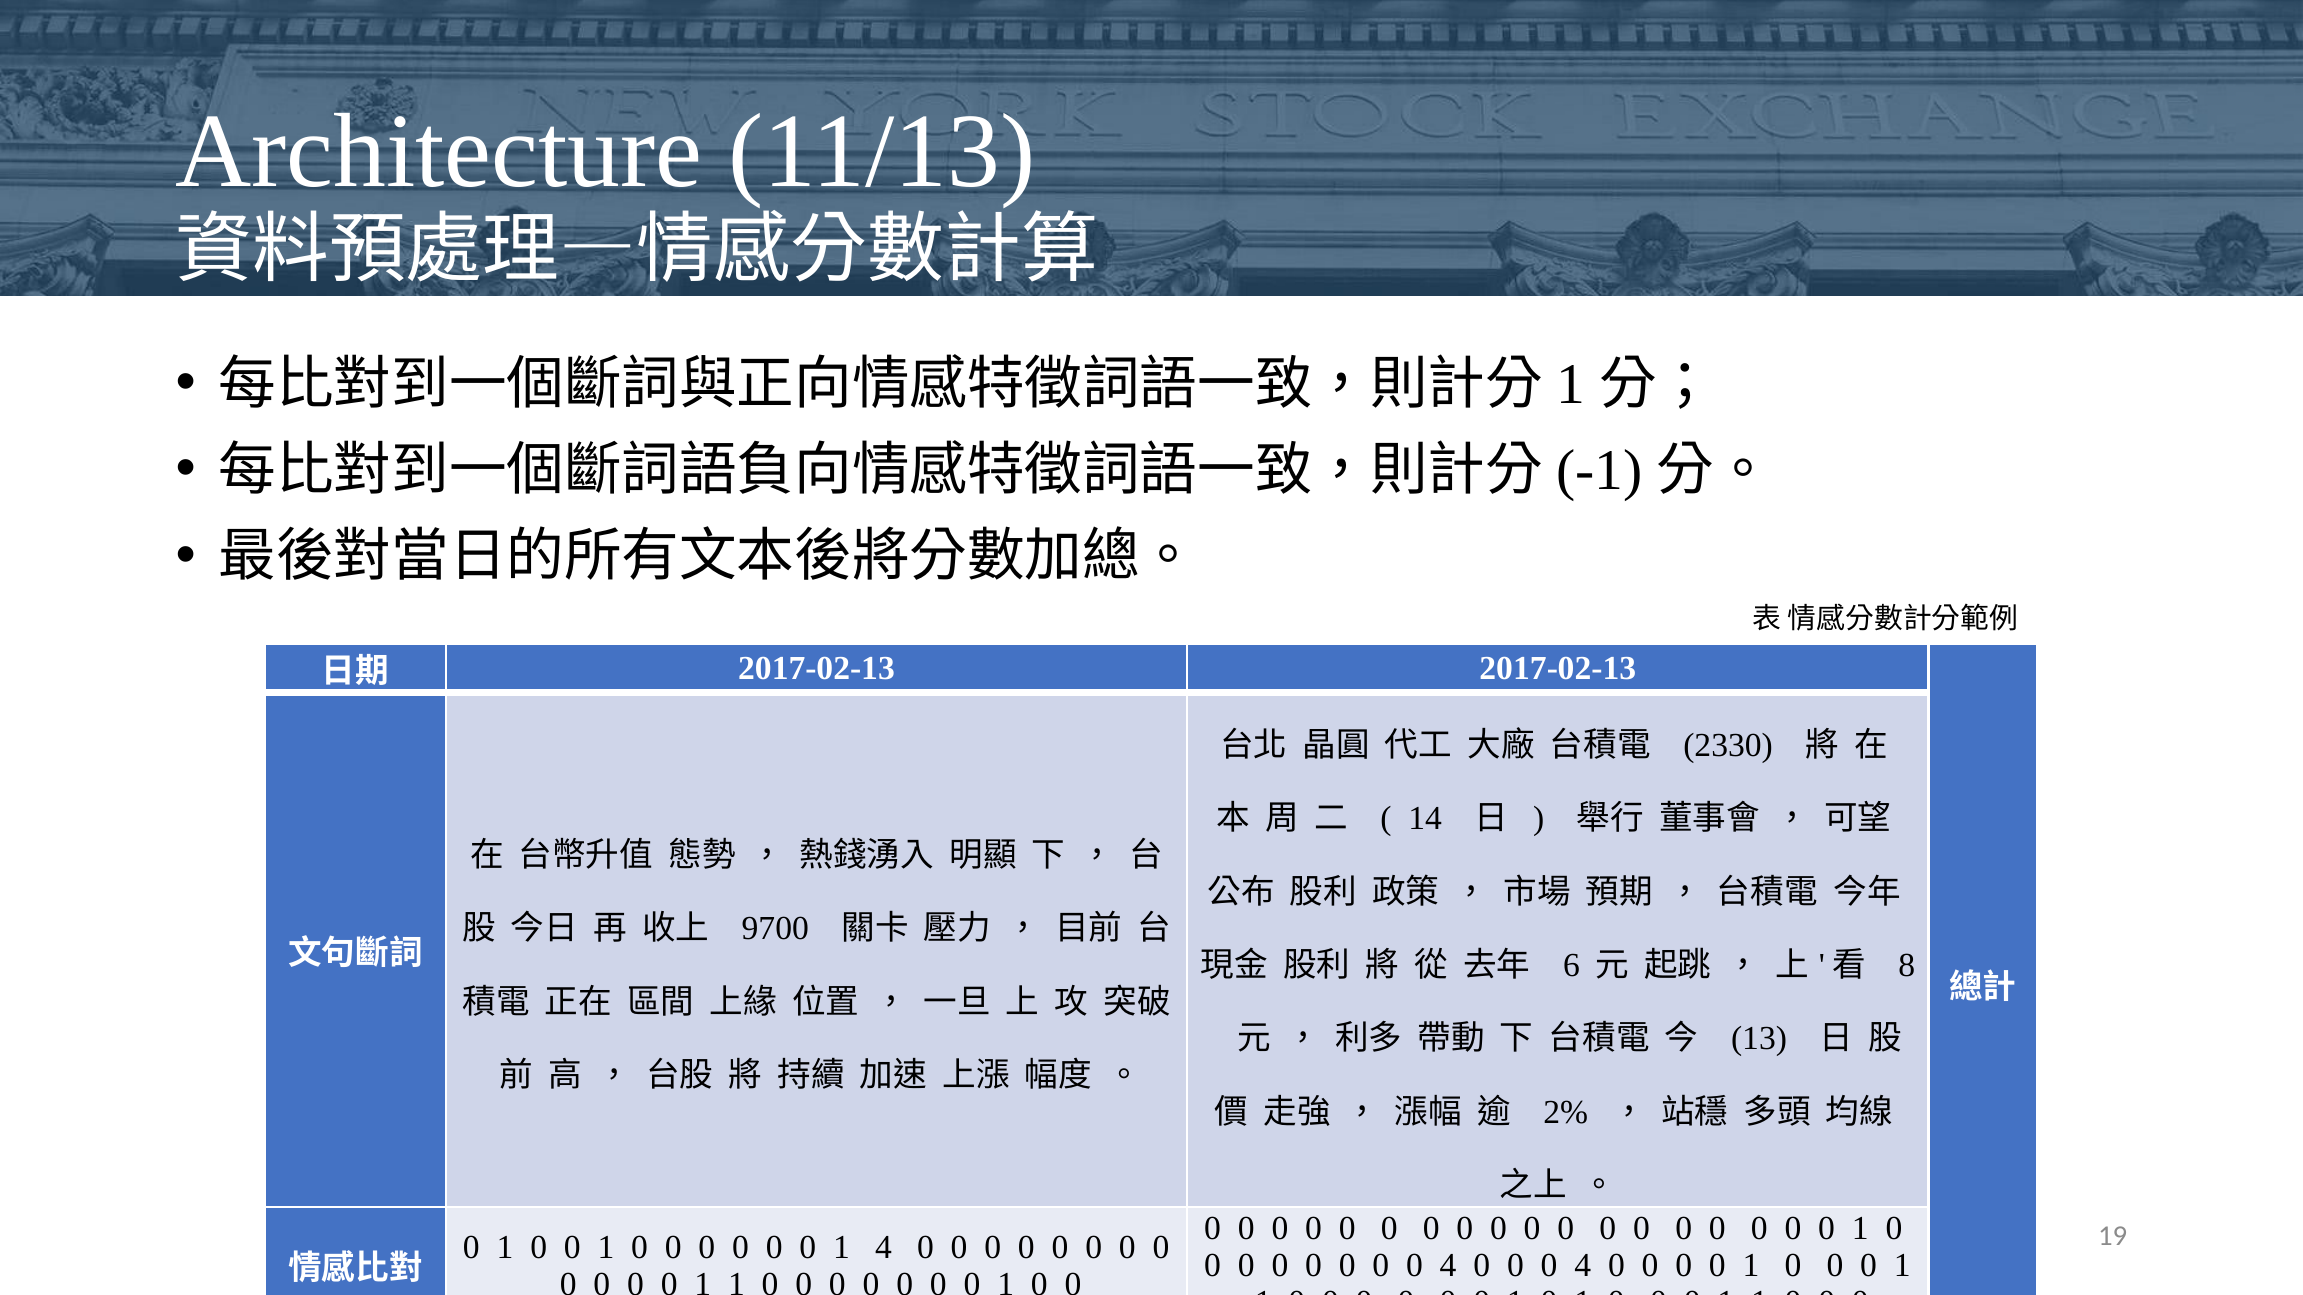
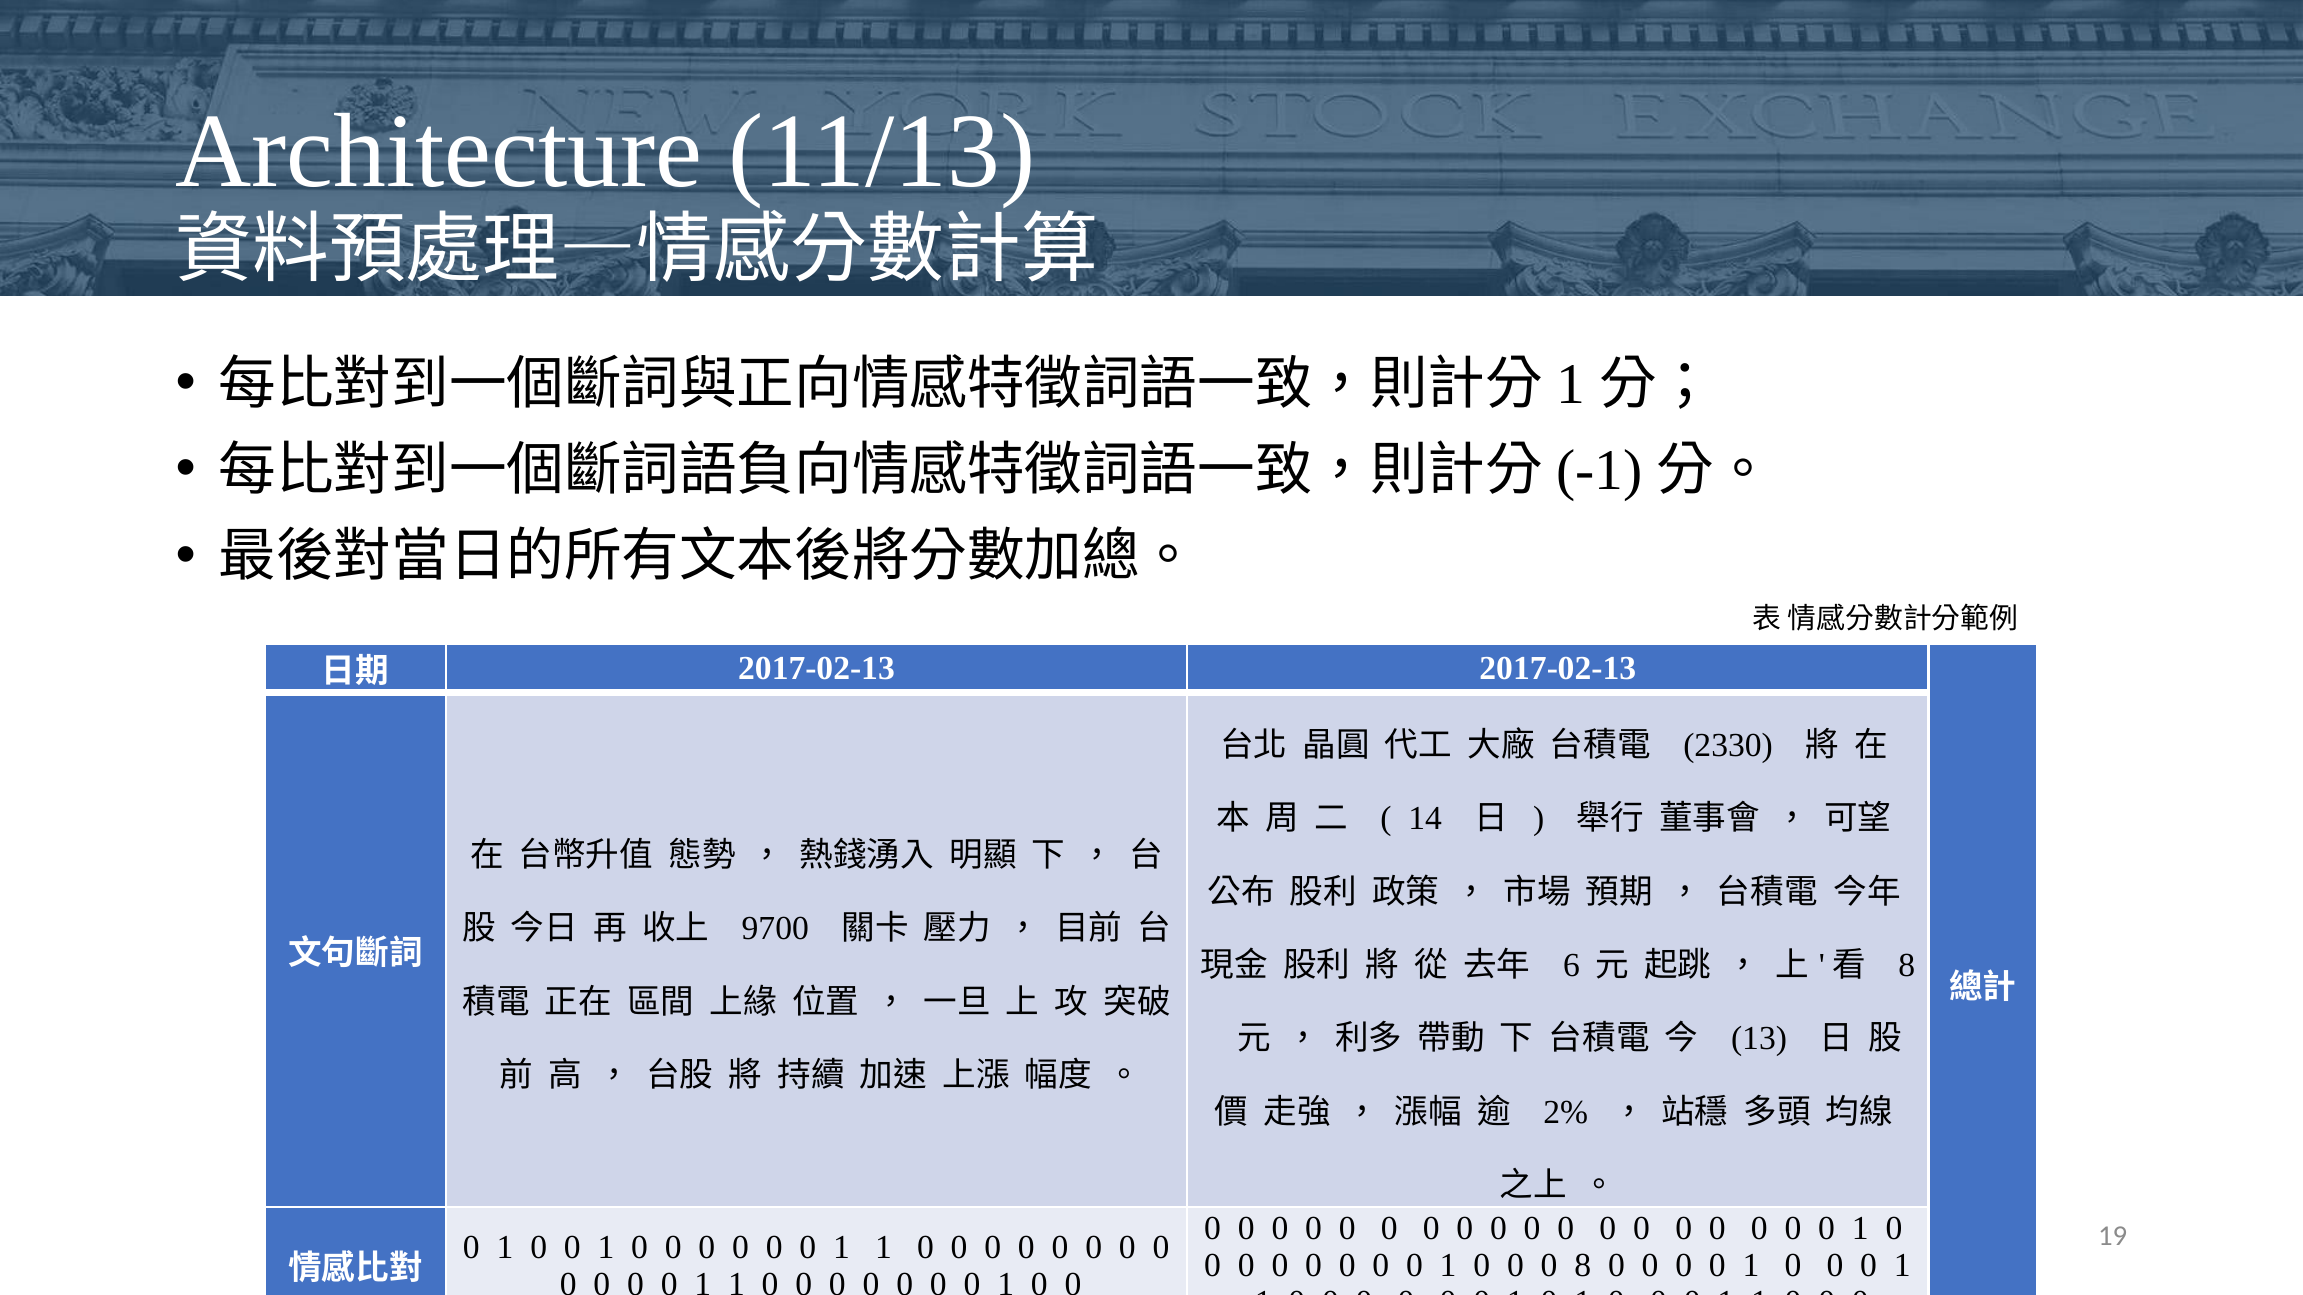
4: 4 -> 1 (883, 1247)
4: 4 -> 1 (1448, 1266)
4: 4 -> 8 (1583, 1266)
